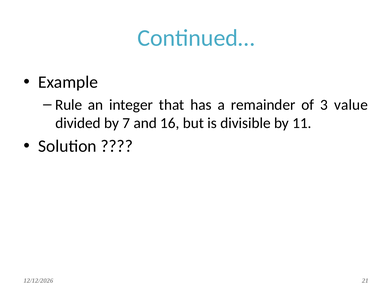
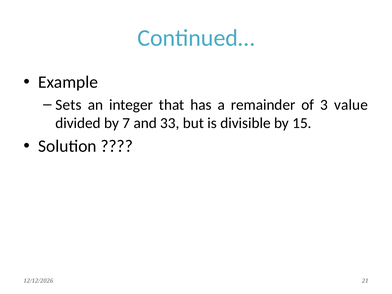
Rule: Rule -> Sets (69, 105)
16: 16 -> 33 (170, 123)
11: 11 -> 15 (302, 123)
